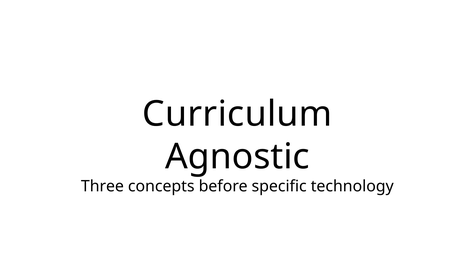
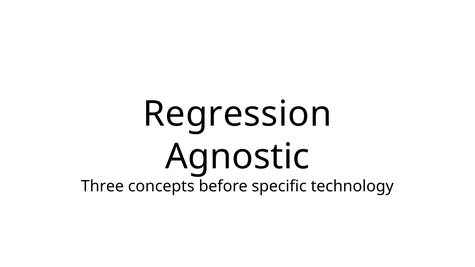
Curriculum: Curriculum -> Regression (237, 114)
